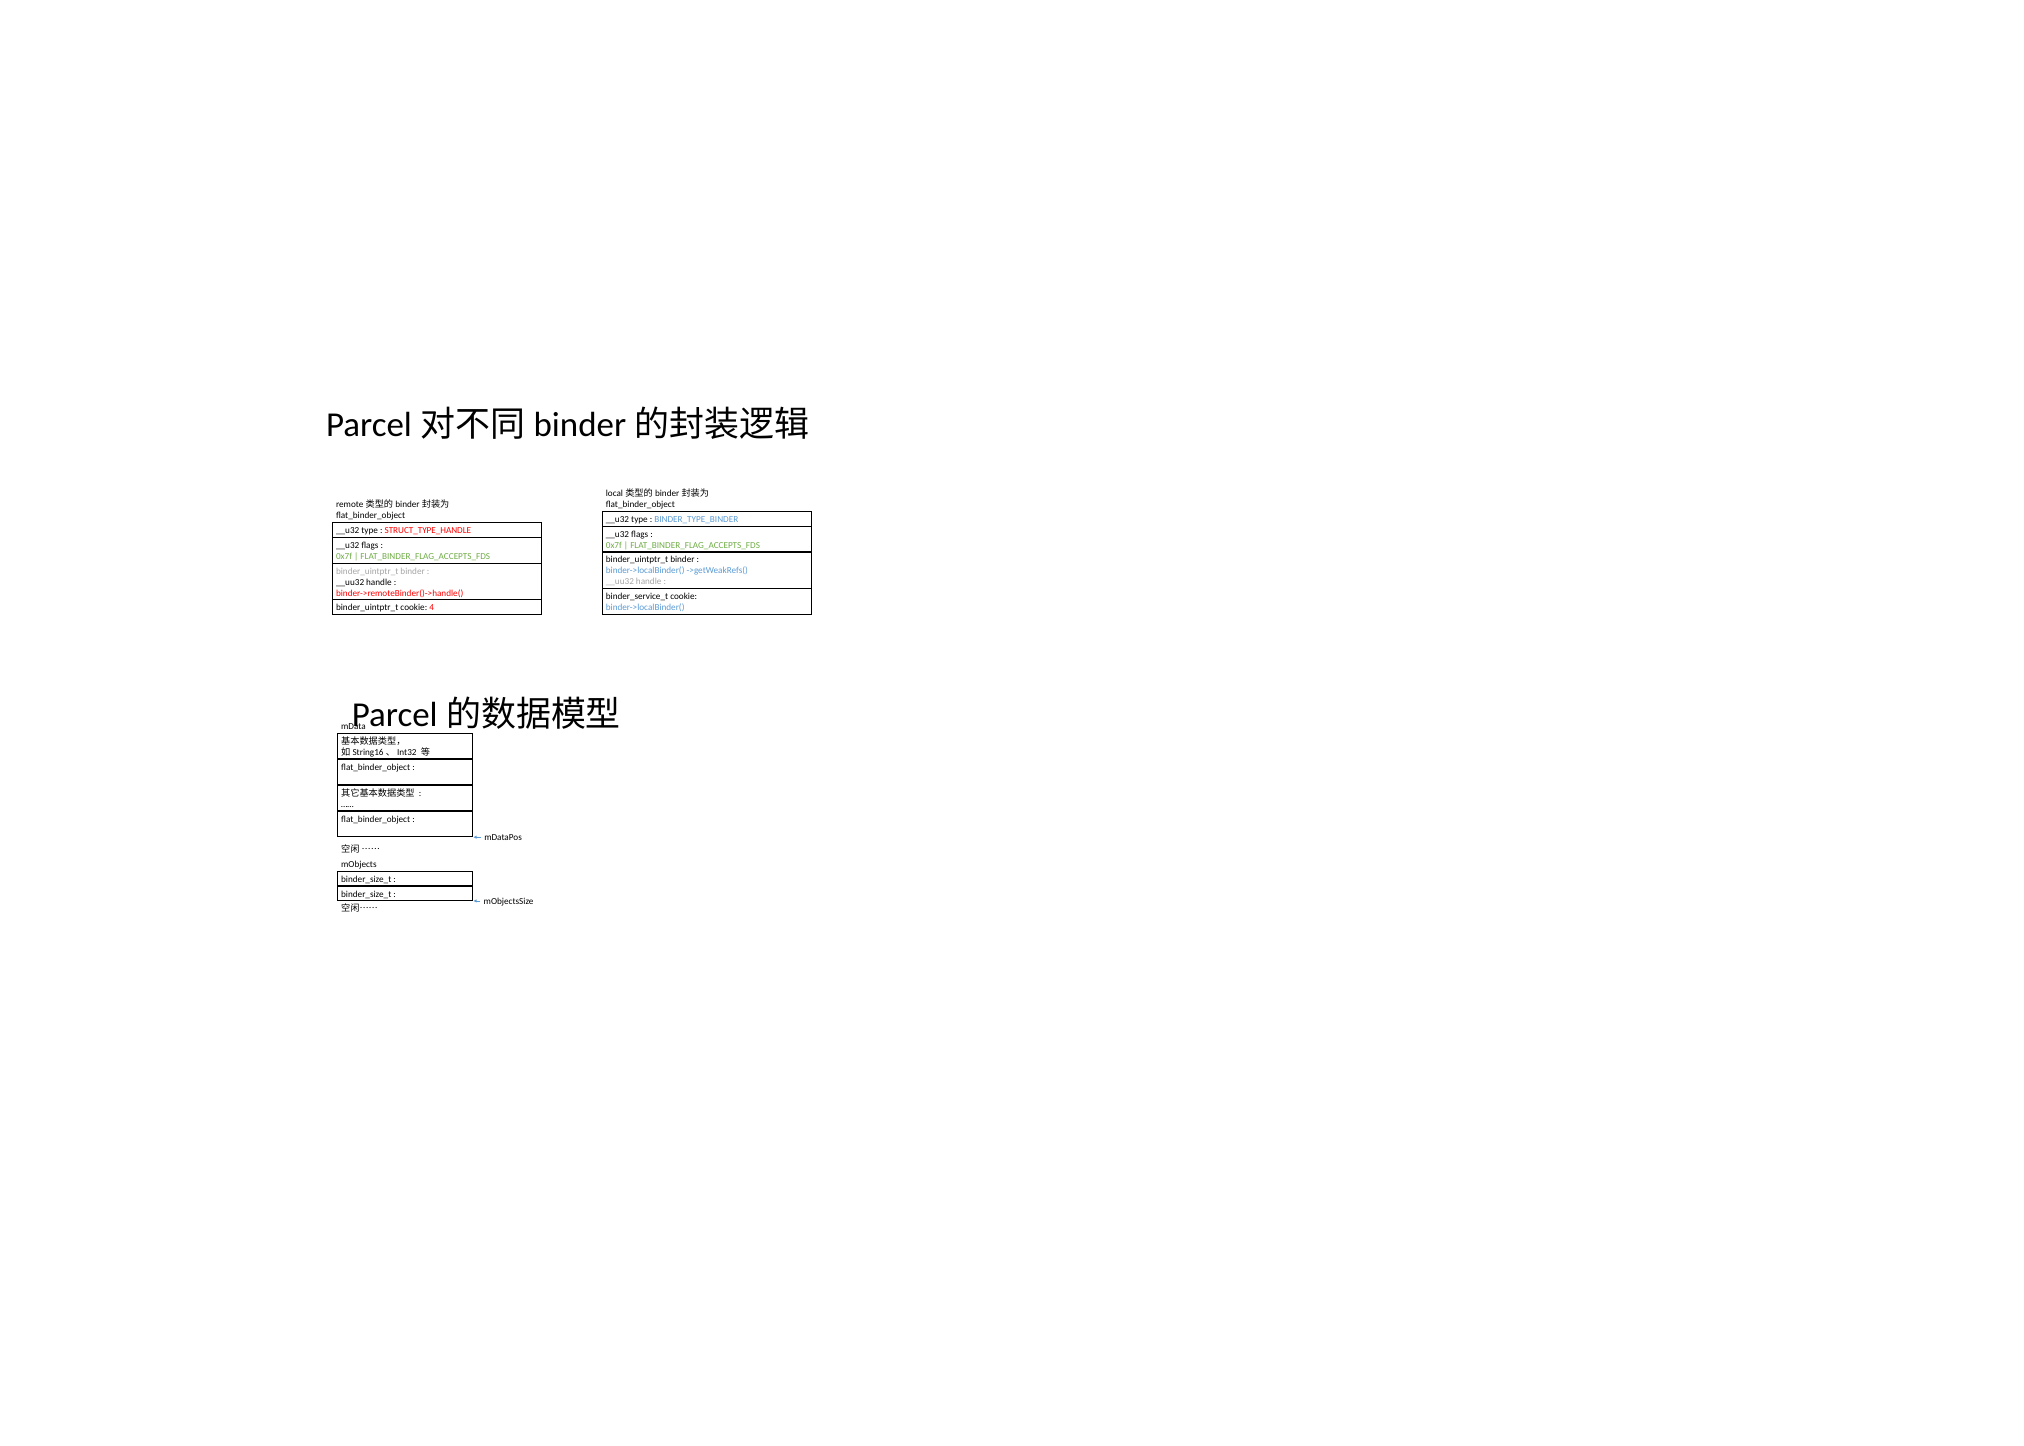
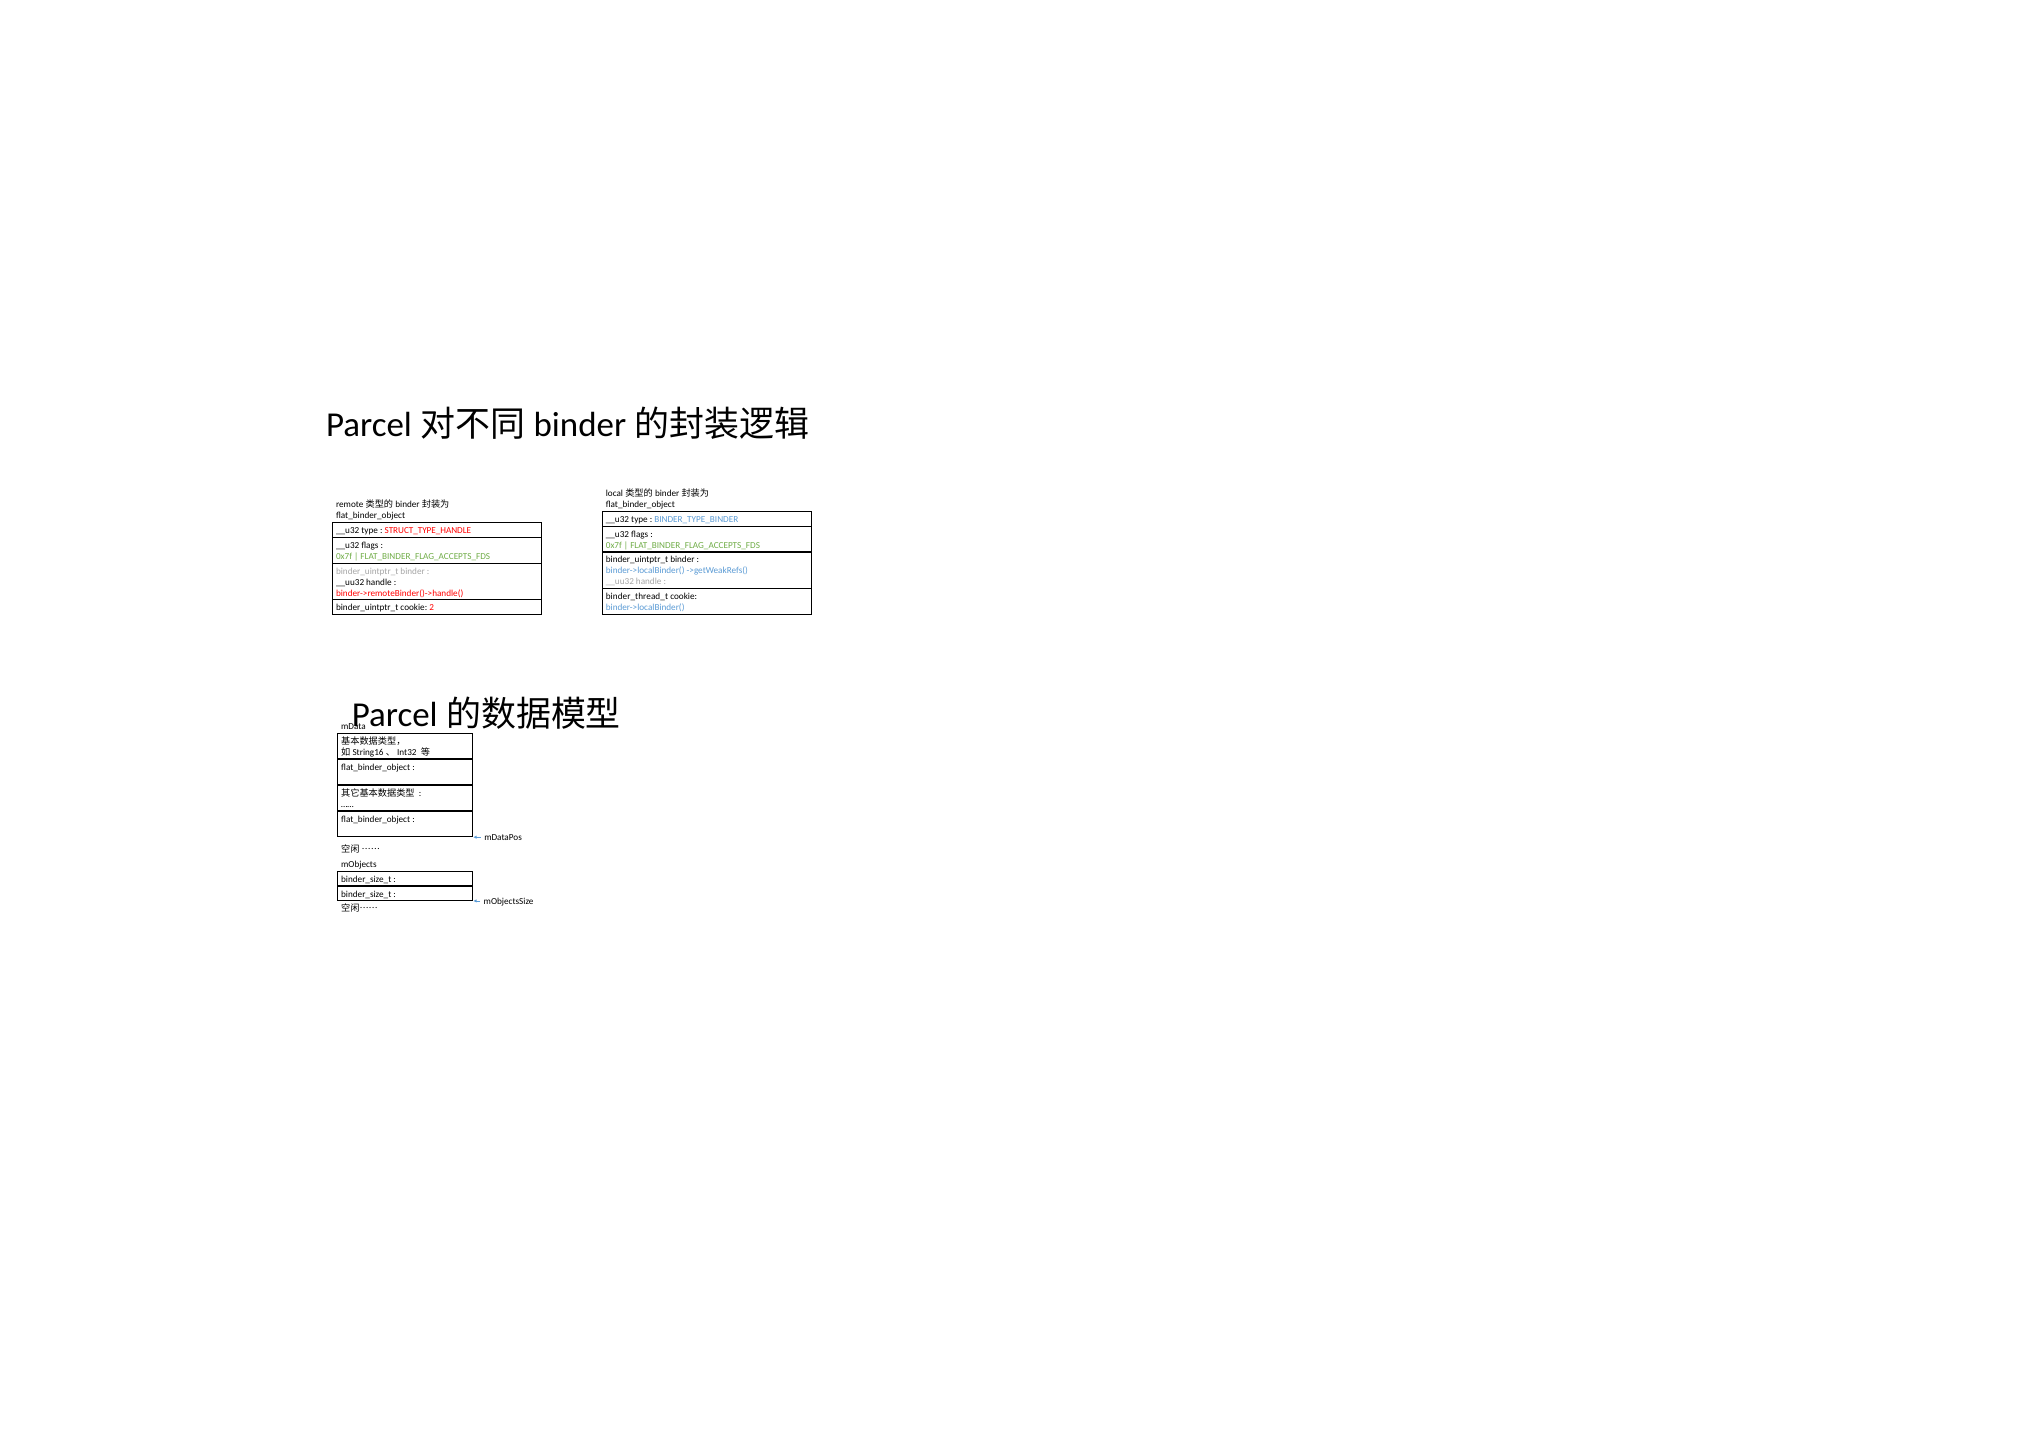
binder_service_t: binder_service_t -> binder_thread_t (637, 596)
4: 4 -> 2 (432, 608)
